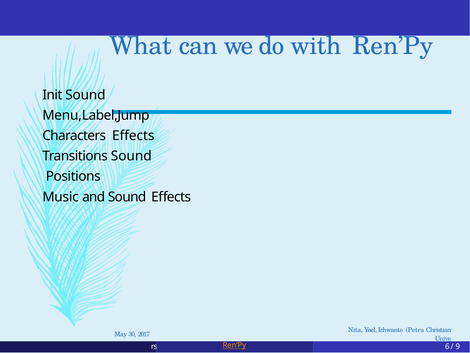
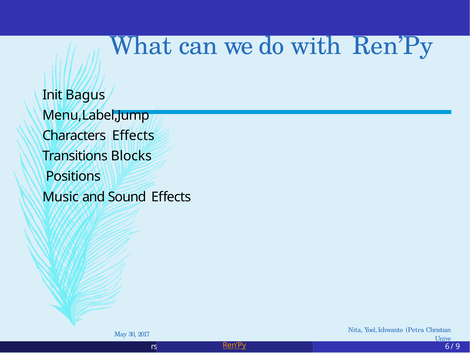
Init Sound: Sound -> Bagus (85, 95)
Transitions Sound: Sound -> Blocks (131, 156)
